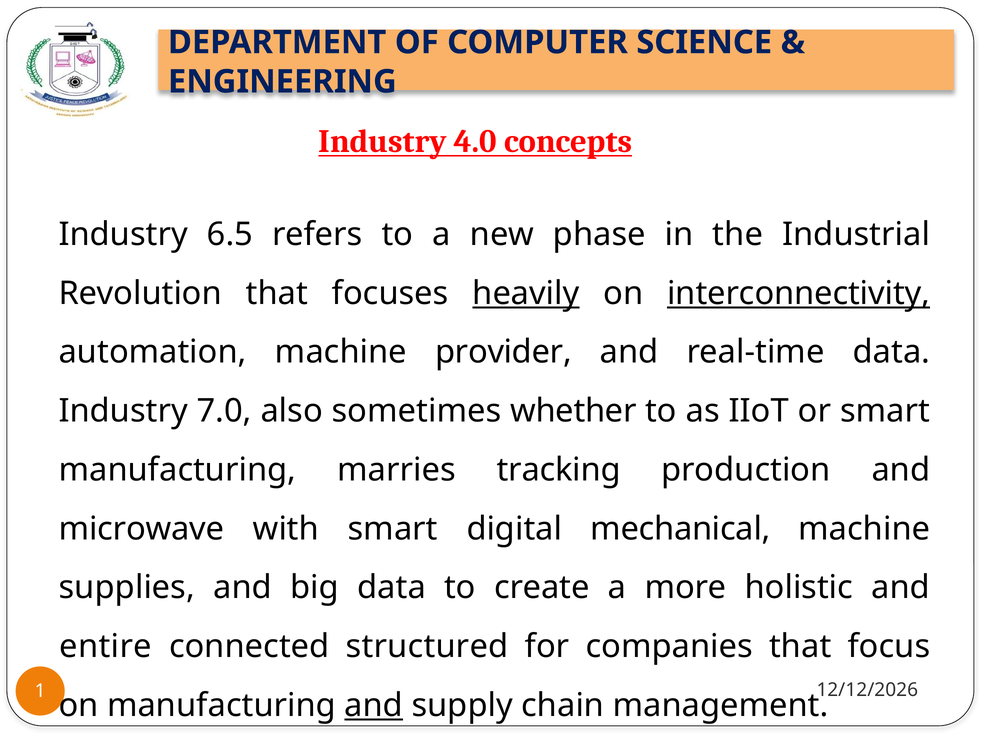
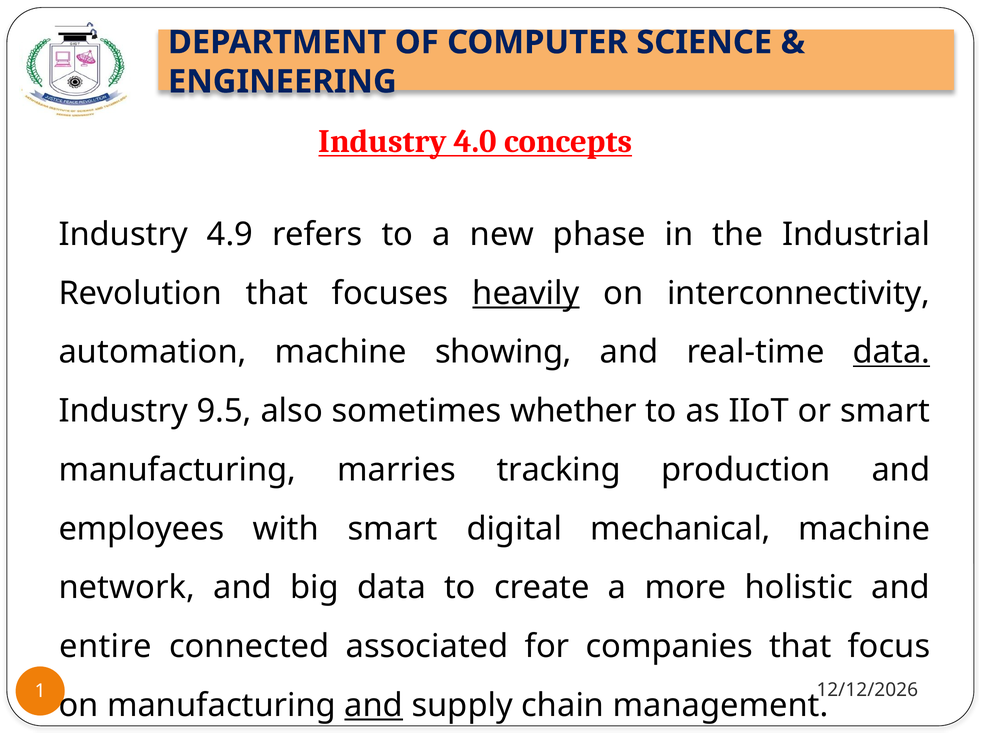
6.5: 6.5 -> 4.9 (230, 234)
interconnectivity underline: present -> none (799, 293)
provider: provider -> showing (503, 352)
data underline: none -> present (891, 352)
7.0: 7.0 -> 9.5 (224, 411)
microwave: microwave -> employees (141, 529)
supplies: supplies -> network (127, 587)
structured: structured -> associated (427, 646)
